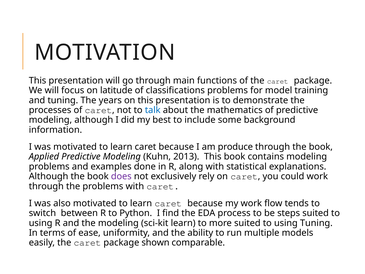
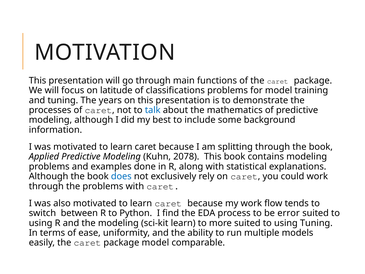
produce: produce -> splitting (235, 147)
2013: 2013 -> 2078 (186, 157)
does colour: purple -> blue (121, 176)
steps: steps -> error (289, 213)
package shown: shown -> model (155, 243)
